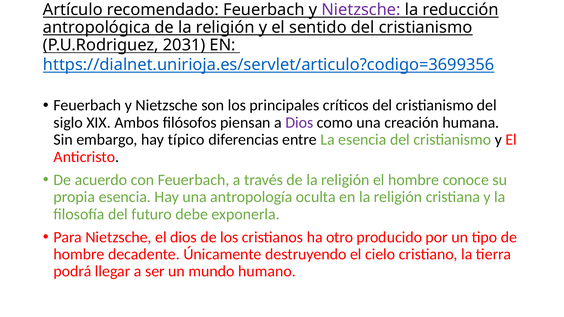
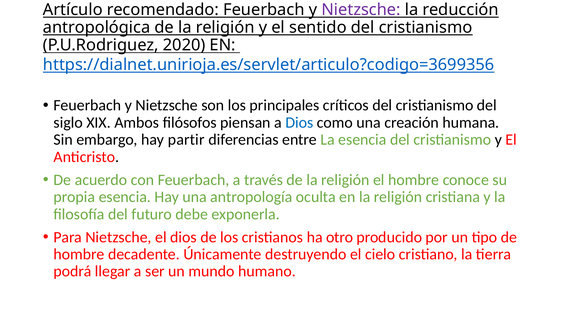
2031: 2031 -> 2020 (184, 45)
Dios colour: purple -> blue (299, 123)
típico: típico -> partir (186, 140)
